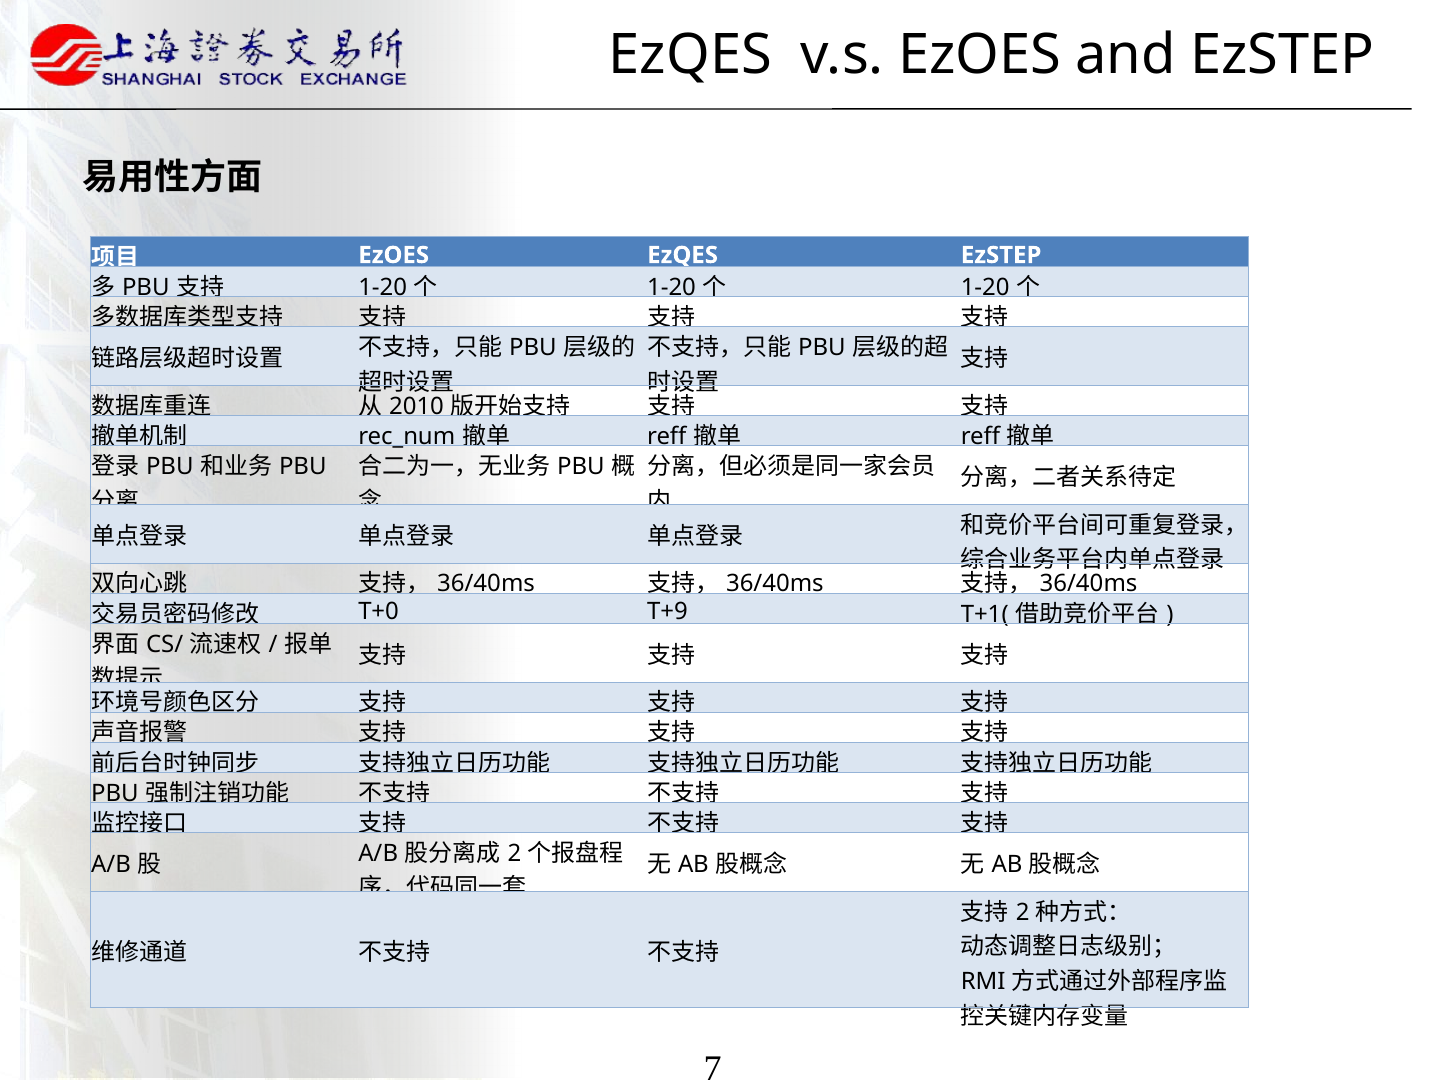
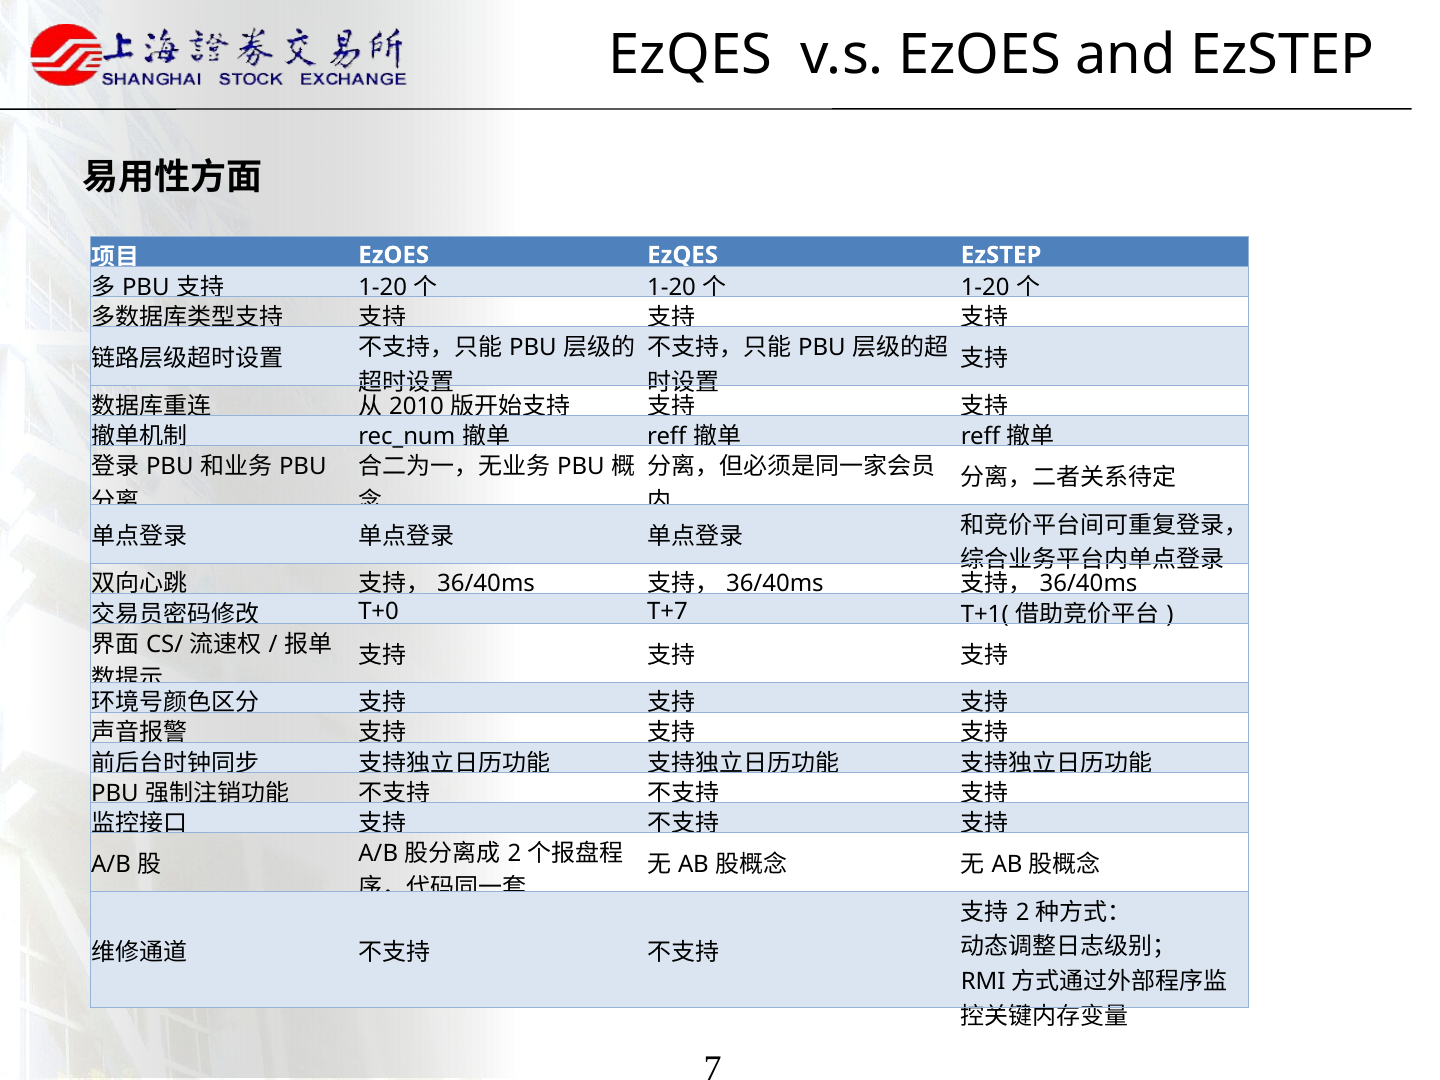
T+9: T+9 -> T+7 (668, 612)
